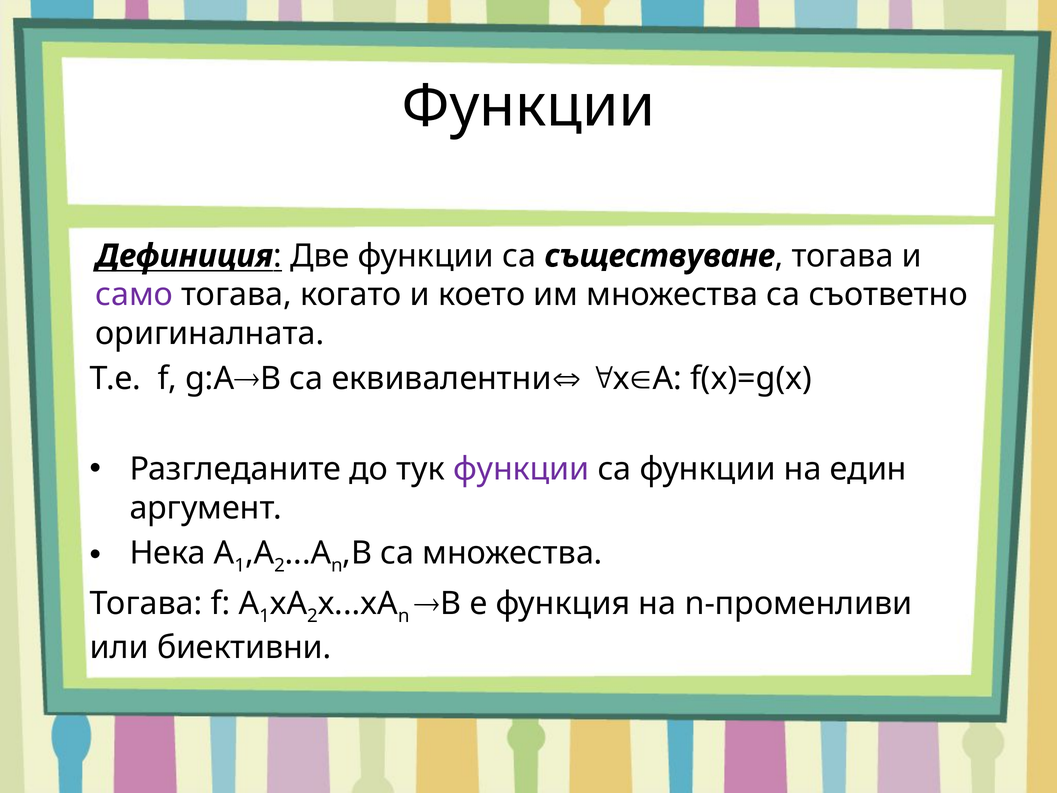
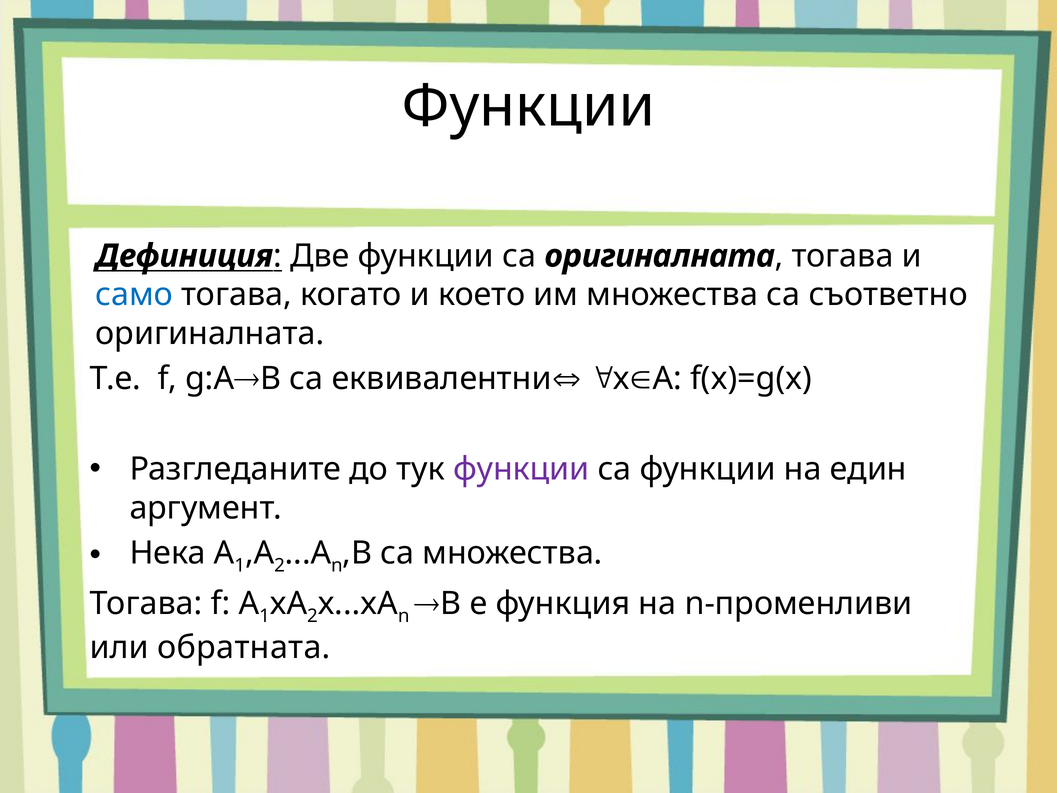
са съществуване: съществуване -> оригиналната (660, 256)
само colour: purple -> blue (134, 295)
биективни: биективни -> обратната (244, 648)
